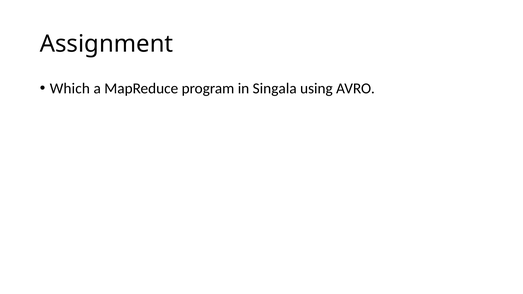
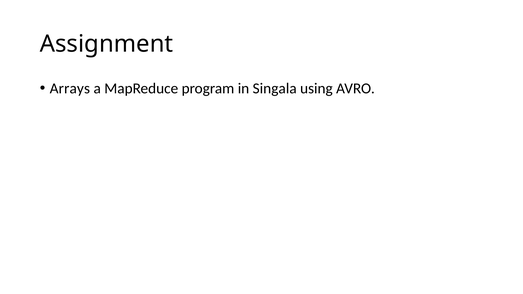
Which: Which -> Arrays (70, 88)
